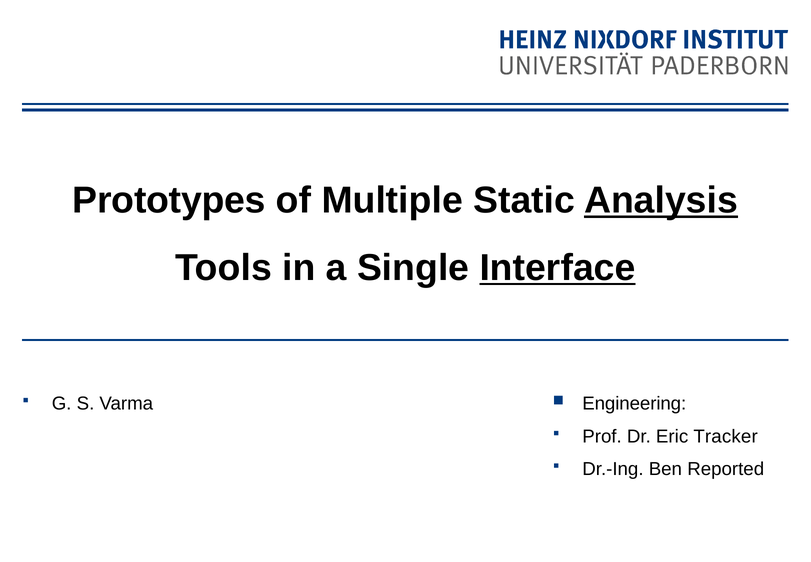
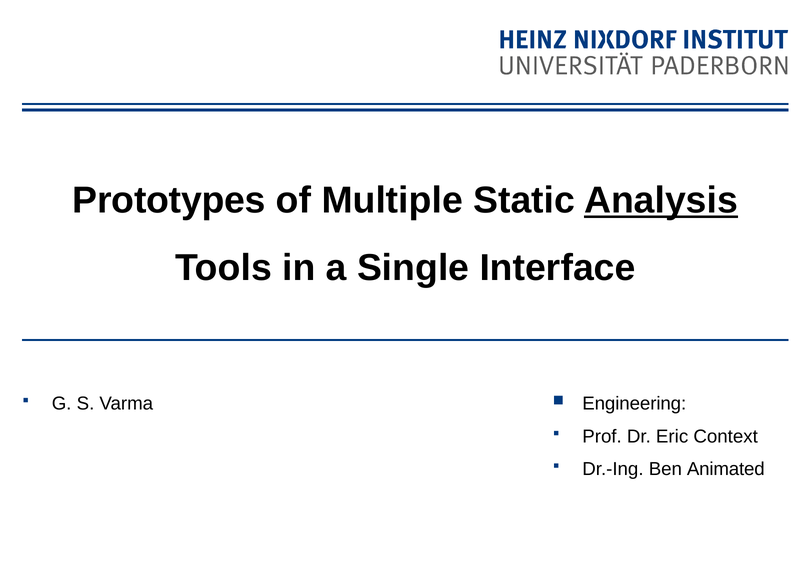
Interface underline: present -> none (557, 268)
Tracker: Tracker -> Context (726, 436)
Reported: Reported -> Animated (726, 469)
